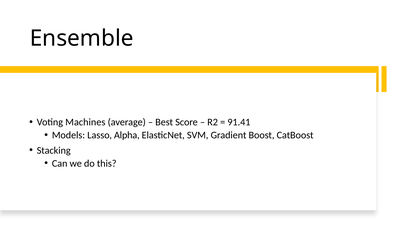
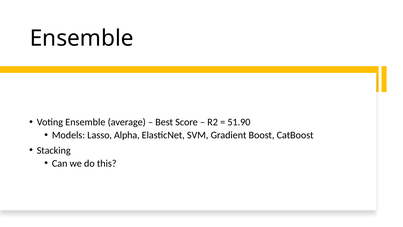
Voting Machines: Machines -> Ensemble (85, 122)
91.41: 91.41 -> 51.90 (239, 122)
